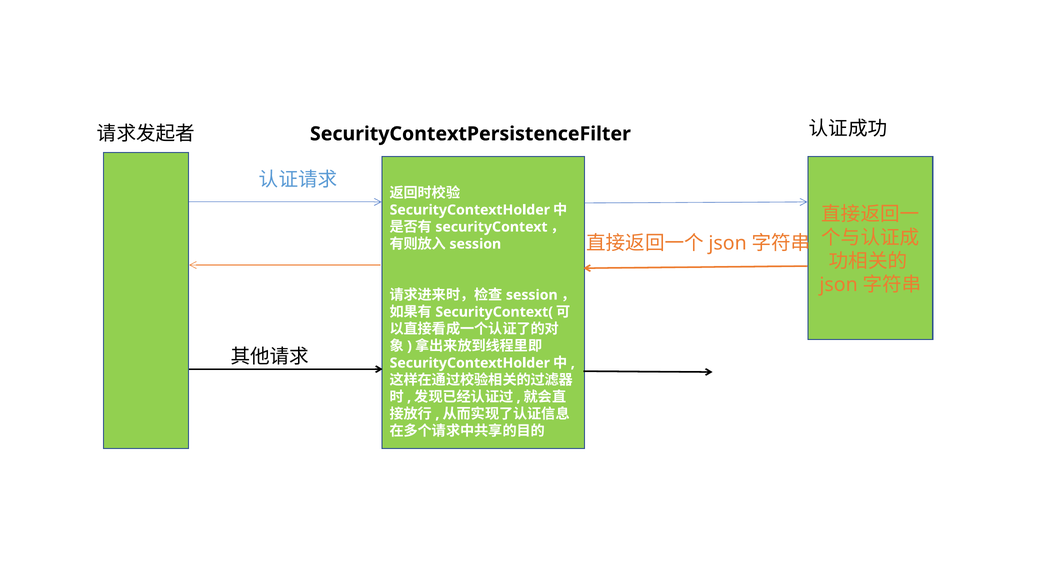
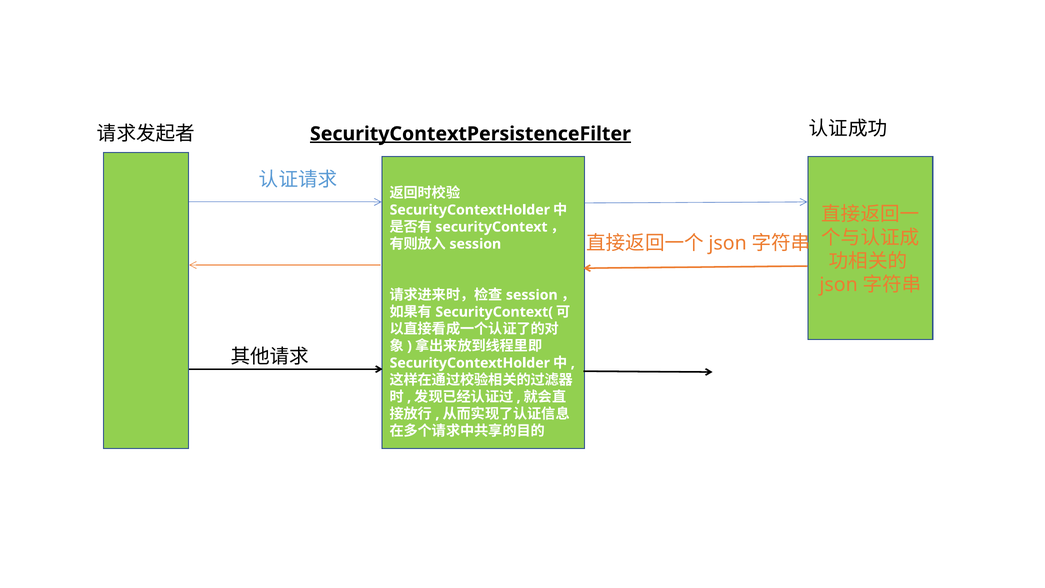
SecurityContextPersistenceFilter underline: none -> present (470, 134)
